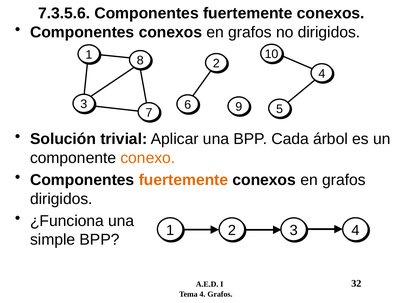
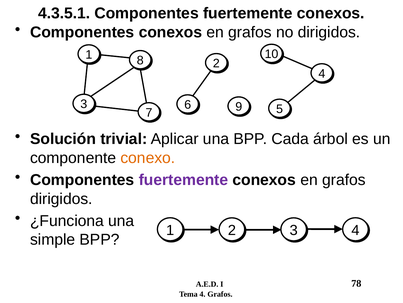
7.3.5.6: 7.3.5.6 -> 4.3.5.1 (64, 13)
fuertemente colour: orange -> purple (183, 180)
32: 32 -> 78 (356, 283)
